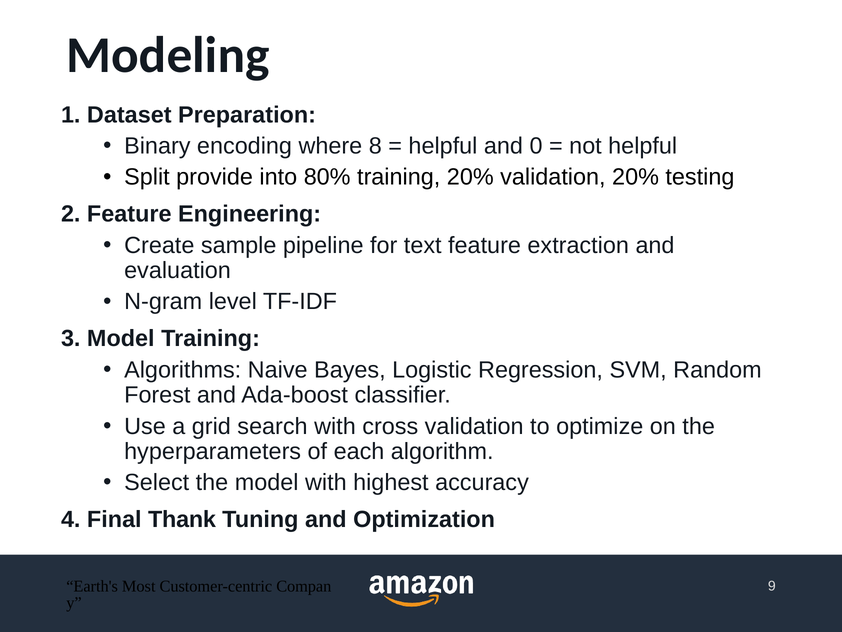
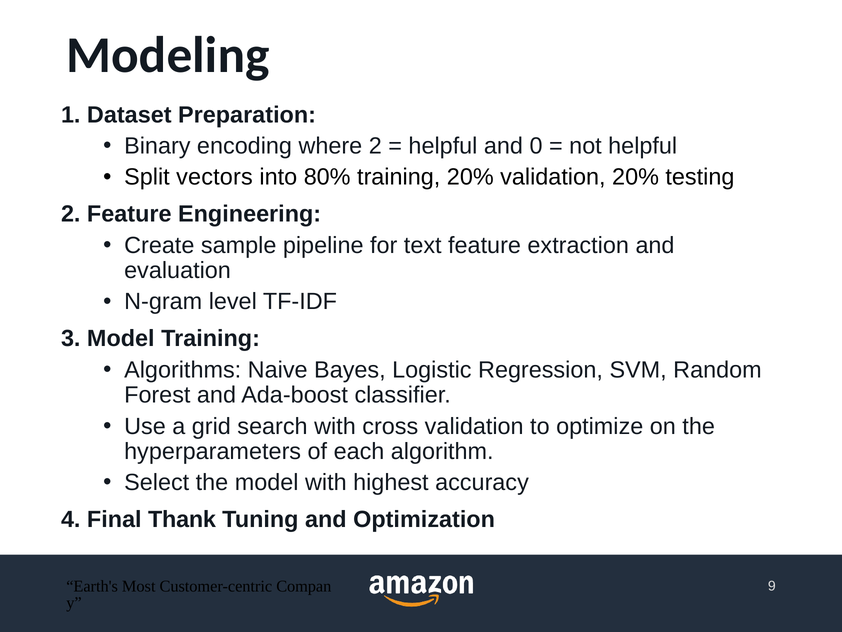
where 8: 8 -> 2 (375, 146)
provide: provide -> vectors (214, 177)
